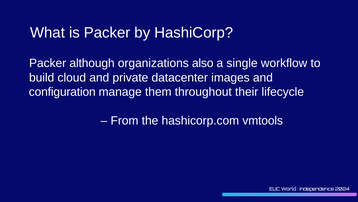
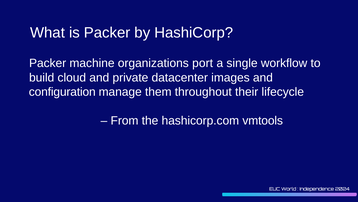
although: although -> machine (92, 63)
also: also -> port (203, 63)
